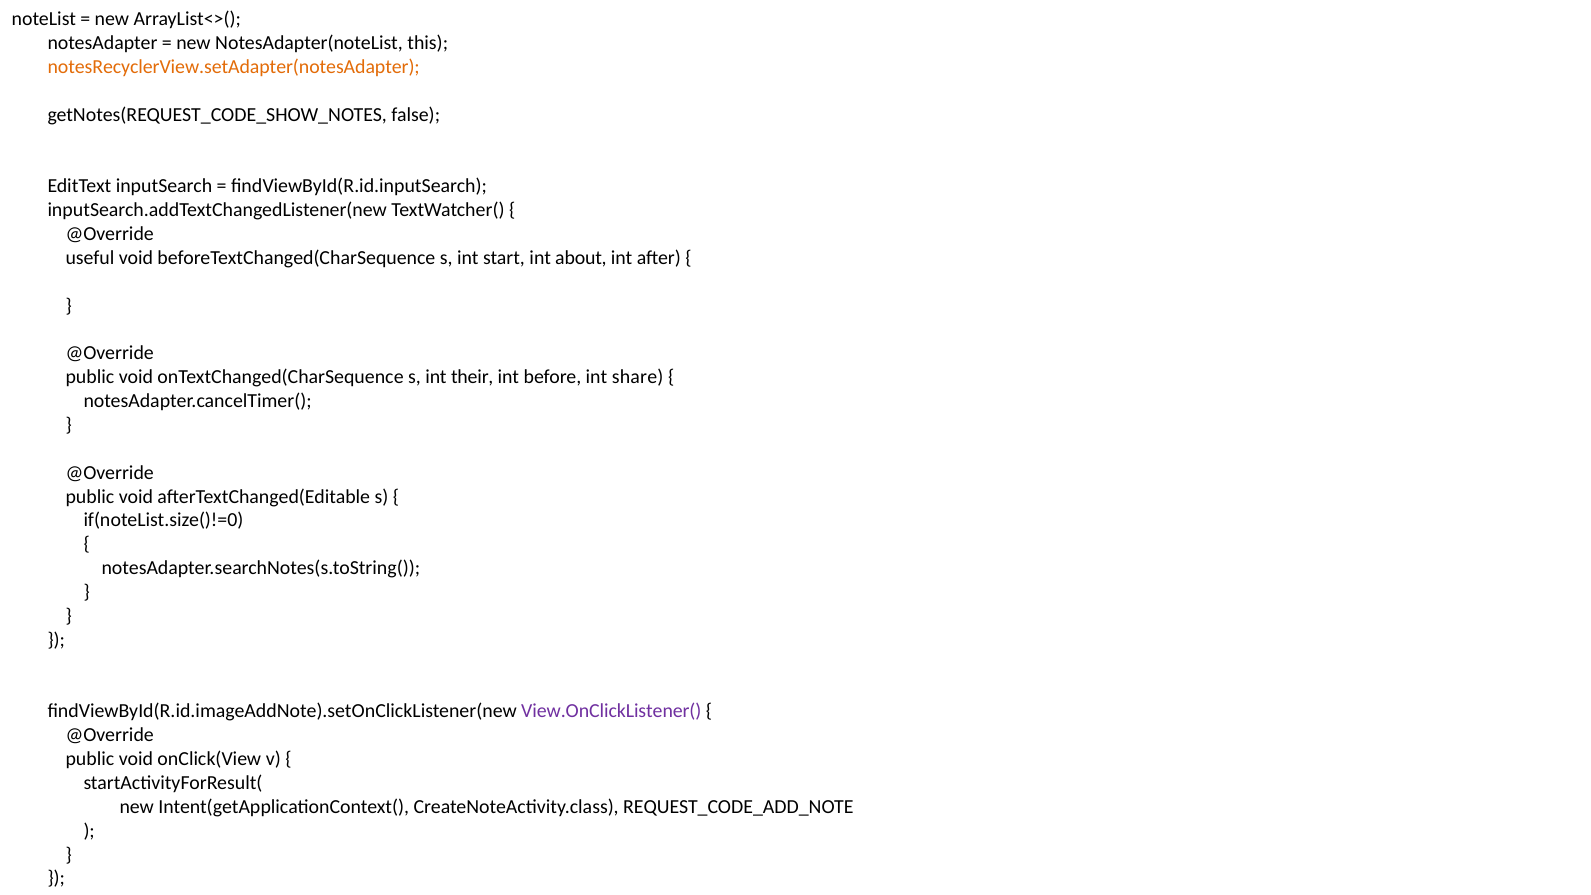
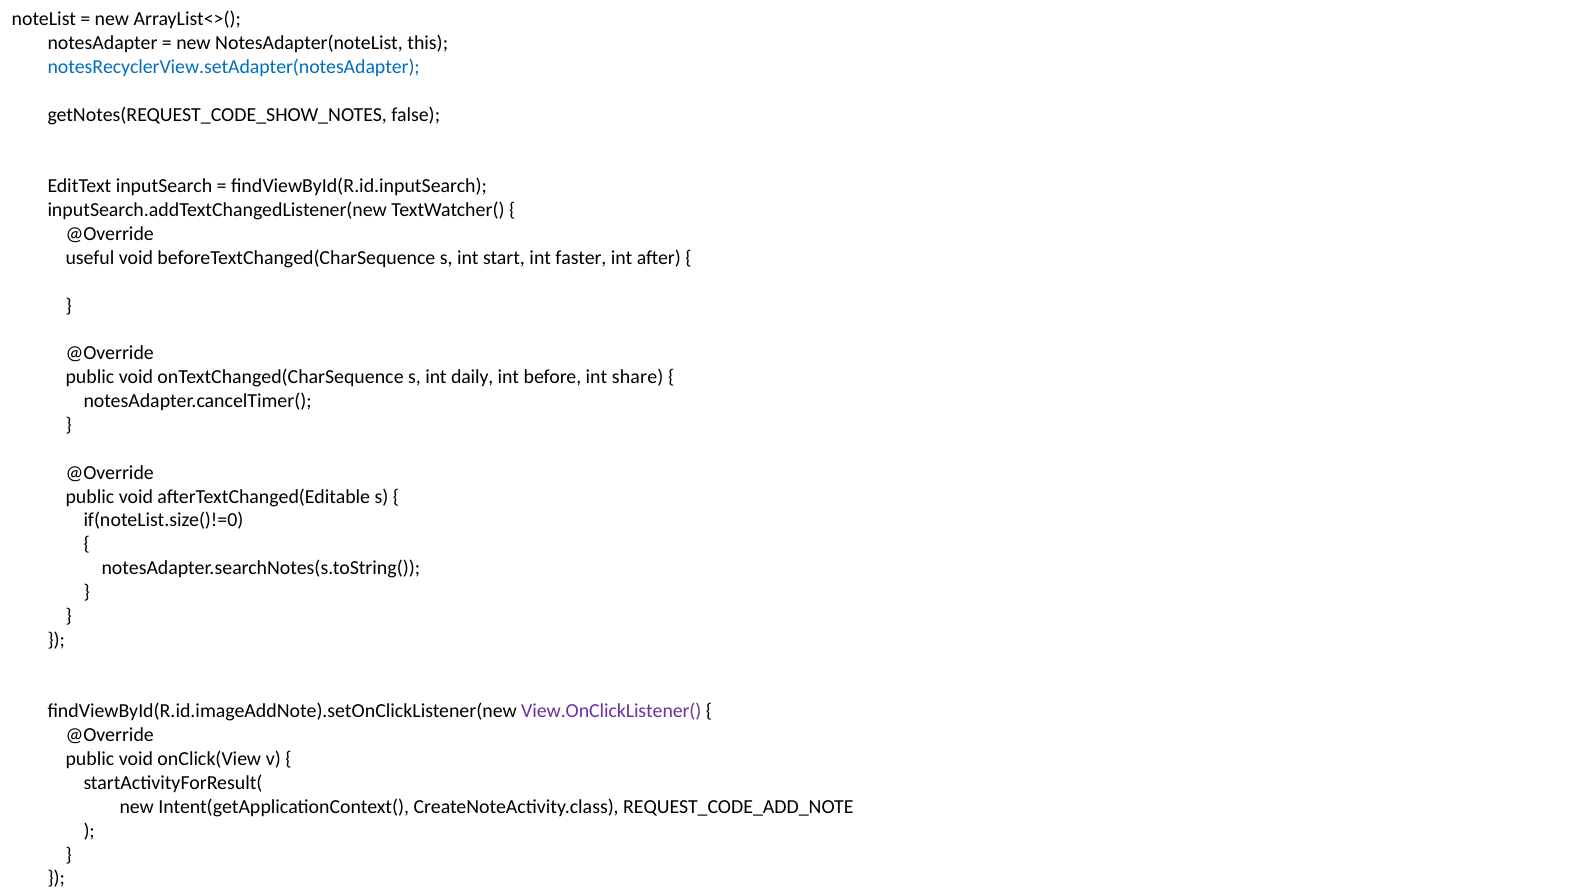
notesRecyclerView.setAdapter(notesAdapter colour: orange -> blue (234, 67)
about: about -> faster (581, 258)
their: their -> daily (472, 377)
